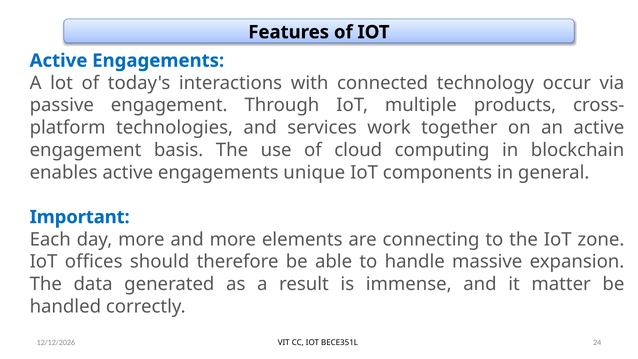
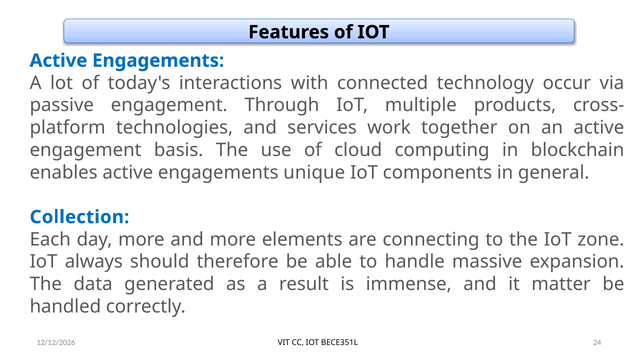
Important: Important -> Collection (79, 217)
offices: offices -> always (94, 262)
